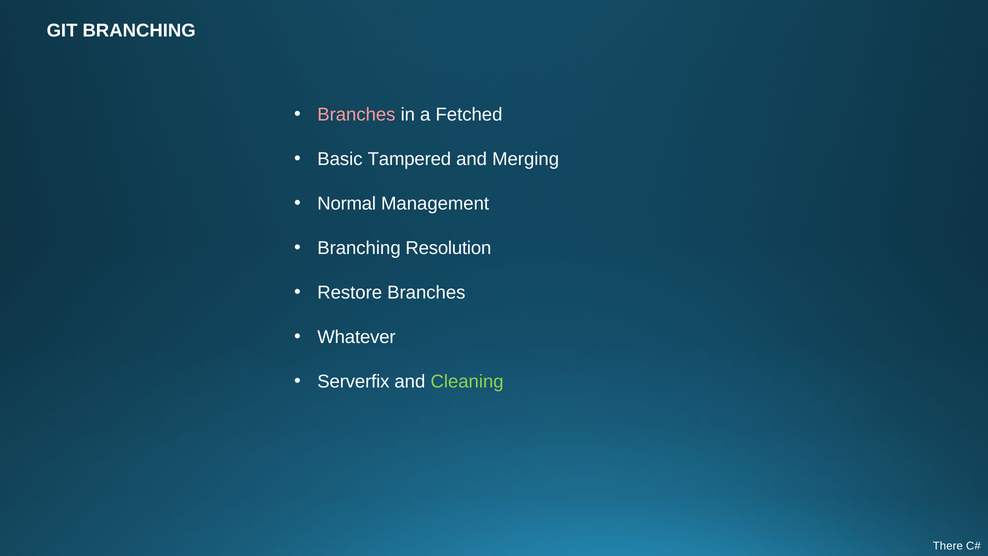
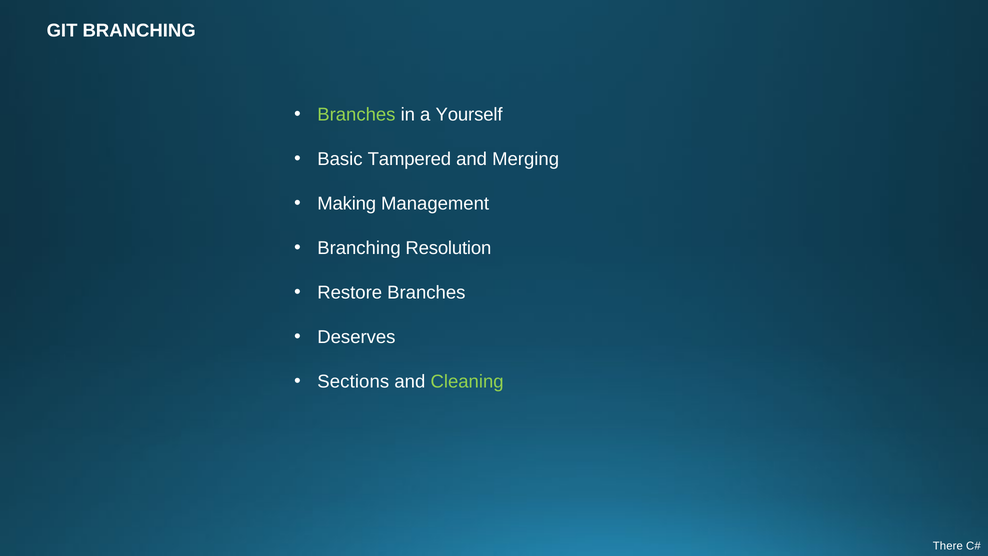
Branches colour: pink -> light green (356, 114)
Fetched: Fetched -> Yourself (469, 114)
Normal: Normal -> Making (347, 203)
Whatever: Whatever -> Deserves (356, 337)
Serverfix: Serverfix -> Sections (353, 381)
